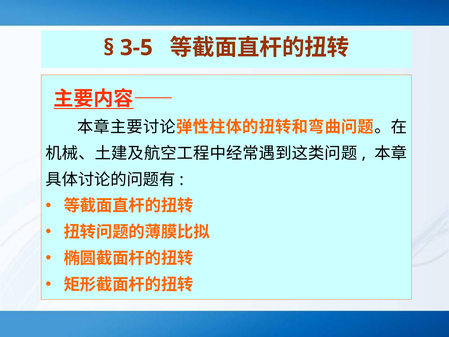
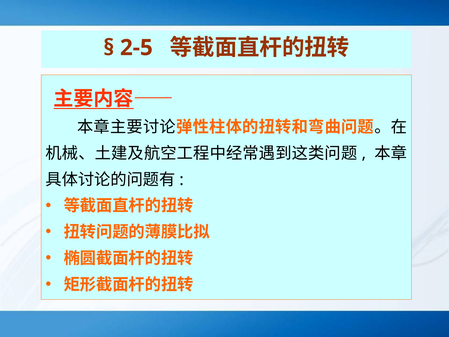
3-5: 3-5 -> 2-5 (136, 48)
